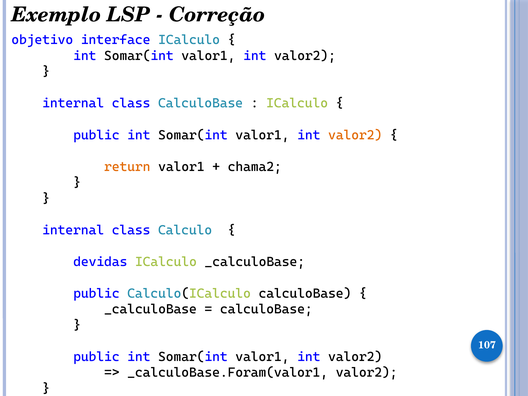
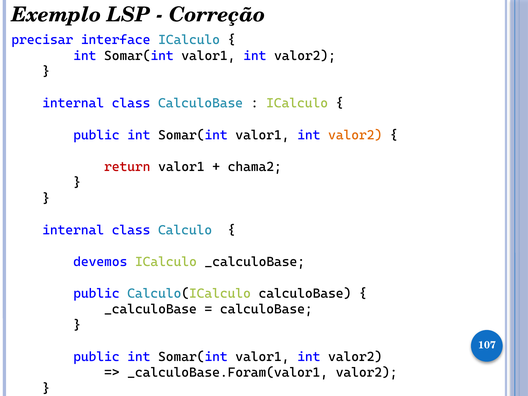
objetivo: objetivo -> precisar (42, 40)
return colour: orange -> red (127, 167)
devidas: devidas -> devemos (100, 262)
